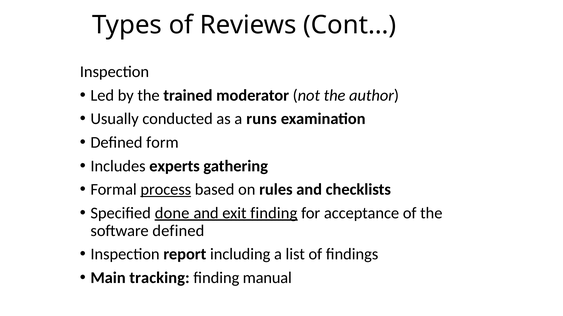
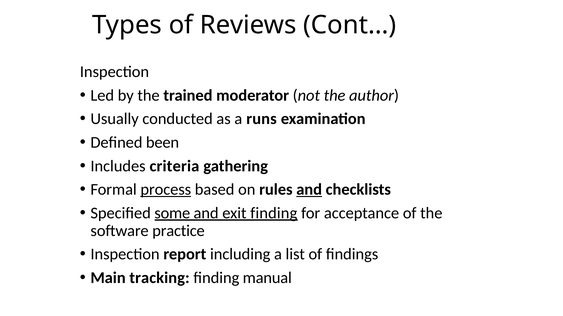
form: form -> been (163, 143)
experts: experts -> criteria (174, 166)
and underline: none -> present (309, 190)
done: done -> some (172, 213)
software defined: defined -> practice (179, 231)
